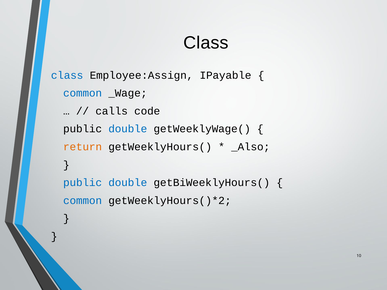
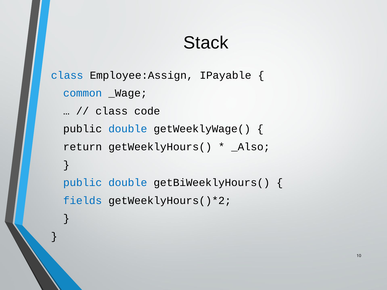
Class: Class -> Stack (206, 43)
calls: calls -> class (112, 111)
return colour: orange -> black (83, 147)
common: common -> fields (83, 201)
